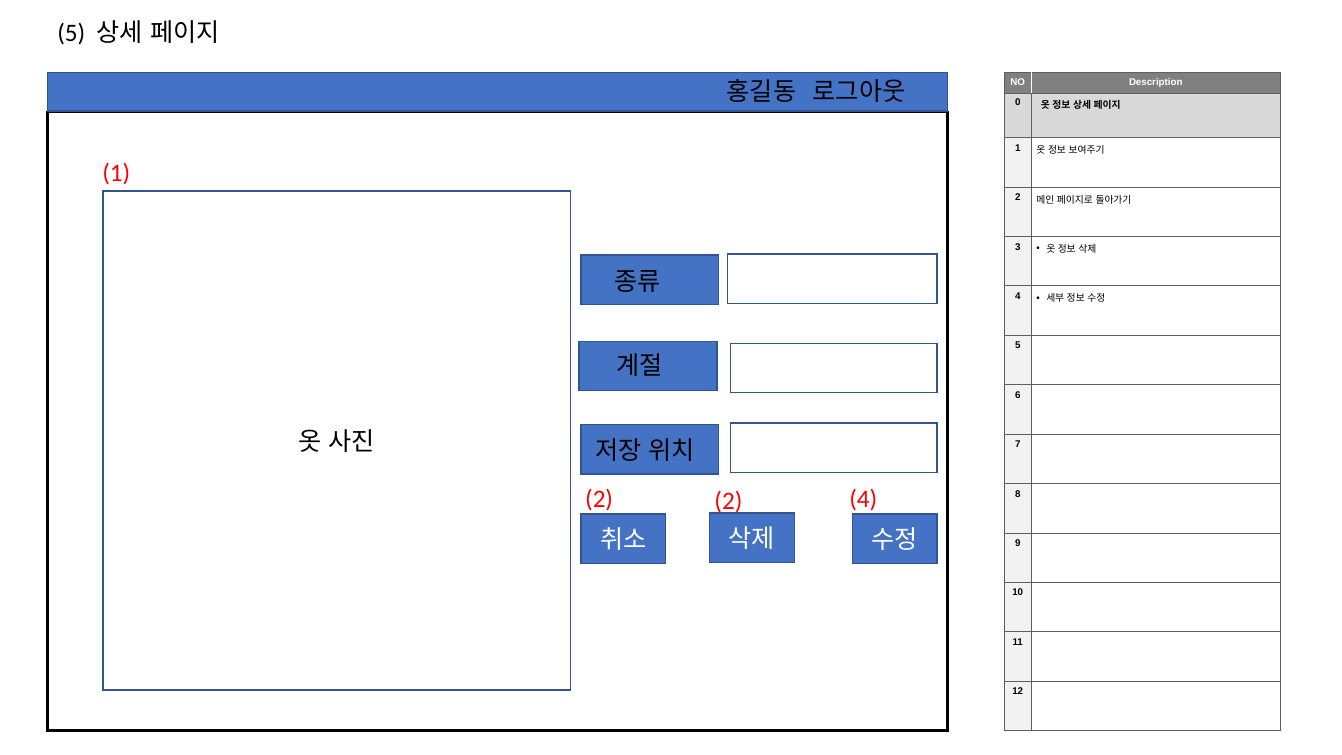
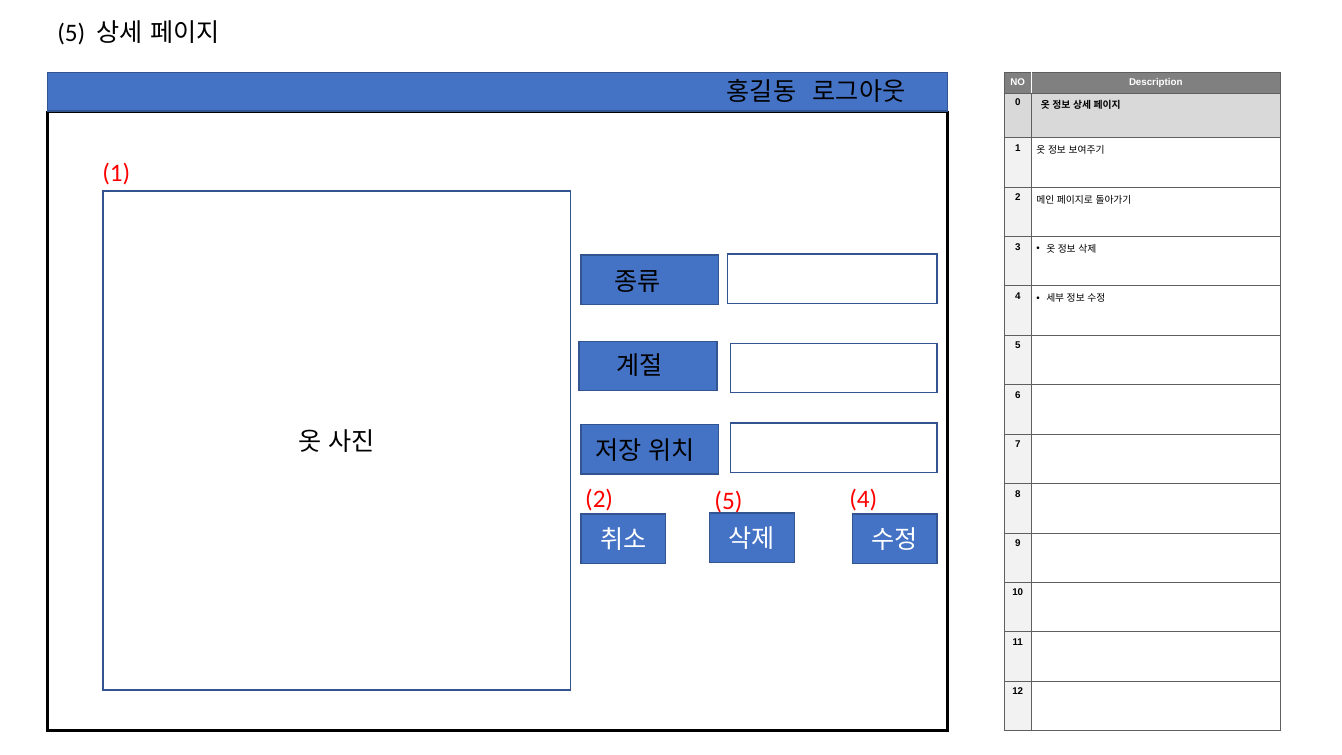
2 2: 2 -> 5 (728, 501)
